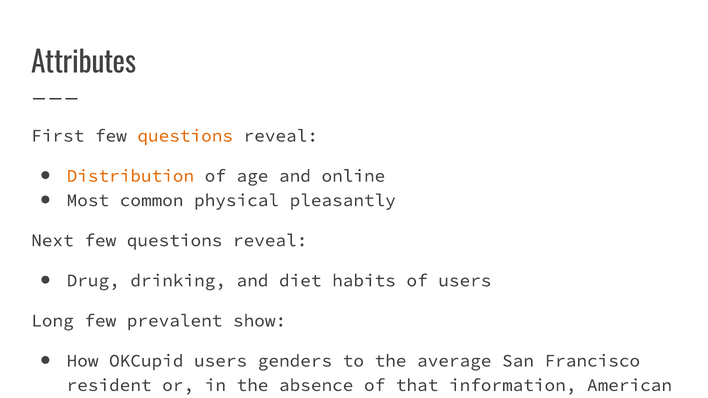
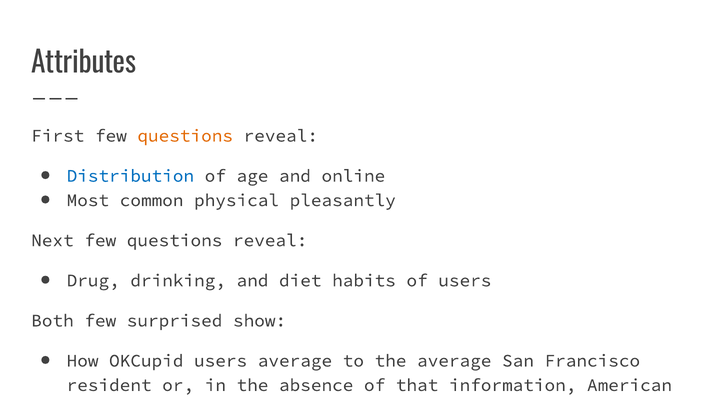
Distribution colour: orange -> blue (130, 176)
Long: Long -> Both (52, 321)
prevalent: prevalent -> surprised (175, 321)
users genders: genders -> average (295, 361)
